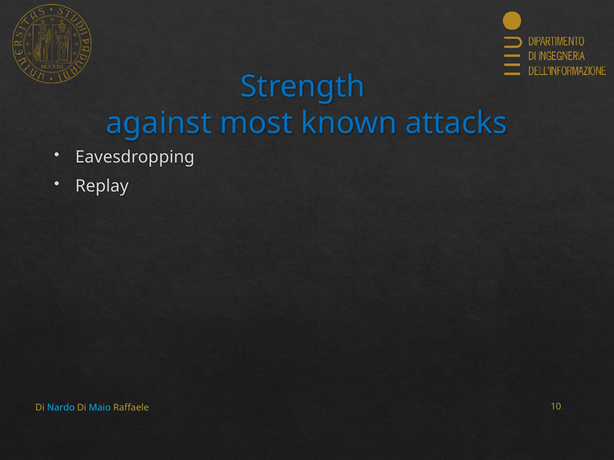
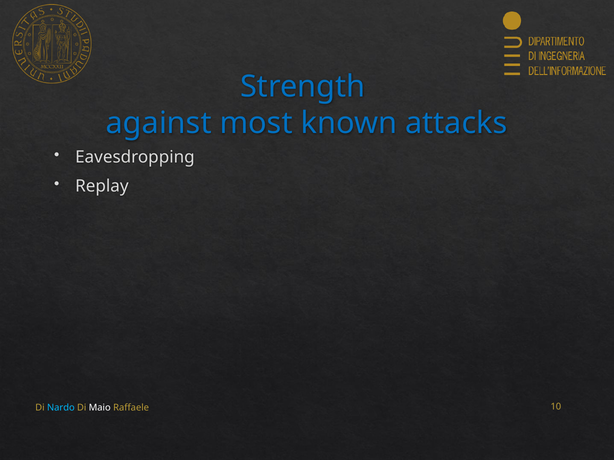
Maio colour: light blue -> white (100, 408)
